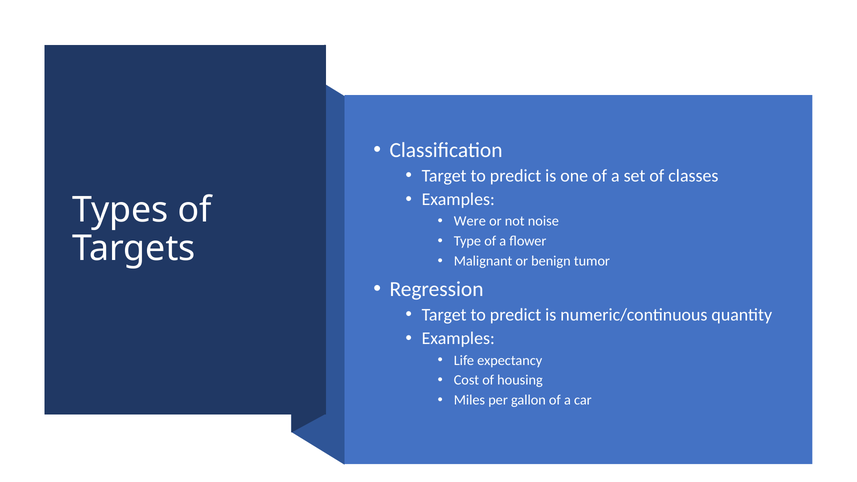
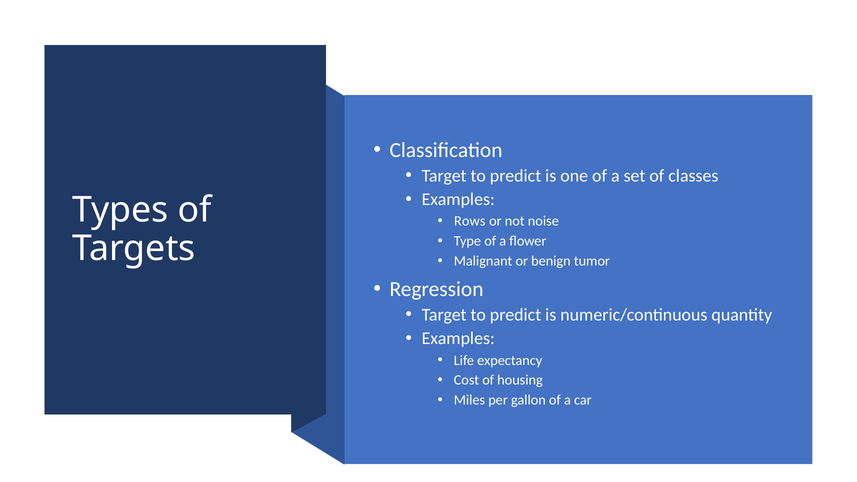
Were: Were -> Rows (470, 221)
